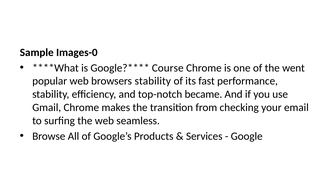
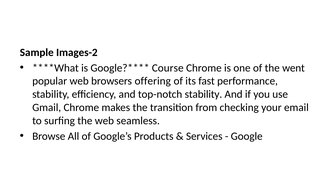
Images-0: Images-0 -> Images-2 (77, 52)
browsers stability: stability -> offering (153, 81)
top-notch became: became -> stability (203, 94)
